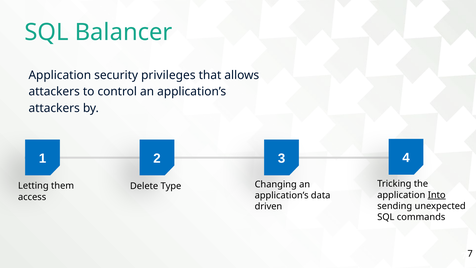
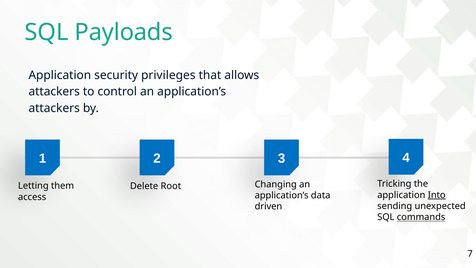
Balancer: Balancer -> Payloads (124, 32)
Type: Type -> Root (171, 186)
commands underline: none -> present (421, 217)
